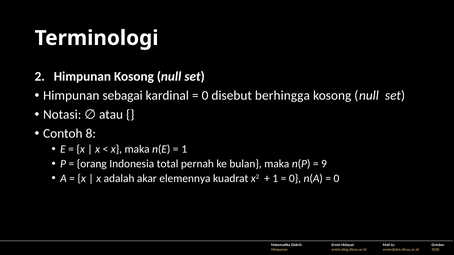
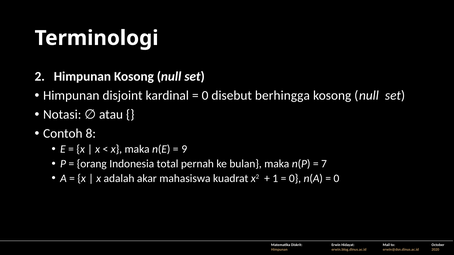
sebagai: sebagai -> disjoint (123, 96)
1: 1 -> 9 (184, 149)
9: 9 -> 7 (324, 164)
elemennya: elemennya -> mahasiswa (185, 179)
